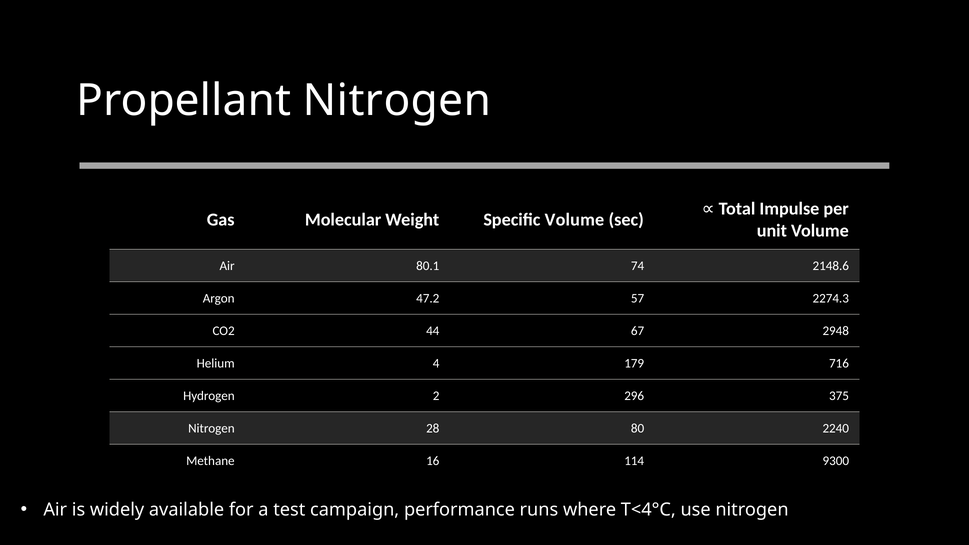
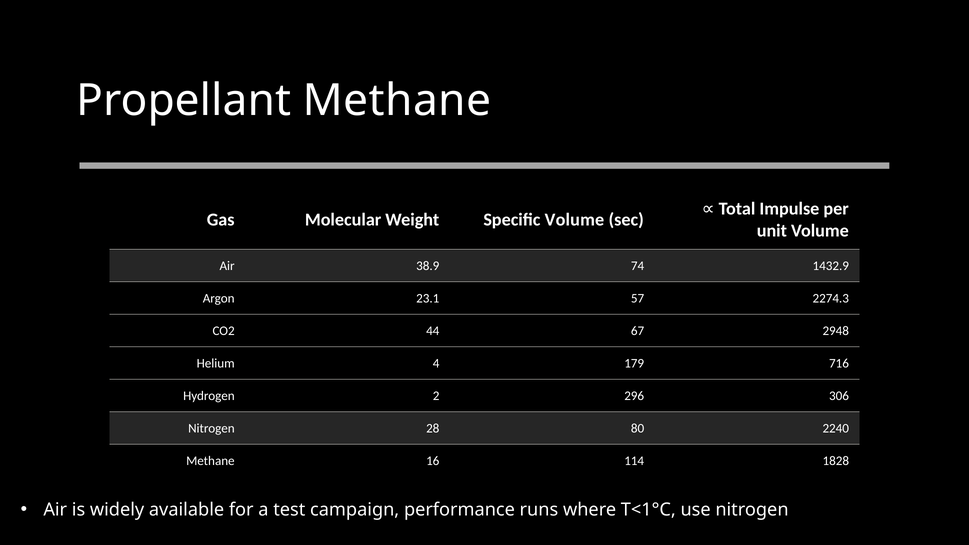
Propellant Nitrogen: Nitrogen -> Methane (397, 101)
80.1: 80.1 -> 38.9 (428, 266)
2148.6: 2148.6 -> 1432.9 (831, 266)
47.2: 47.2 -> 23.1 (428, 298)
375: 375 -> 306 (839, 396)
9300: 9300 -> 1828 (836, 461)
T<4°C: T<4°C -> T<1°C (648, 510)
